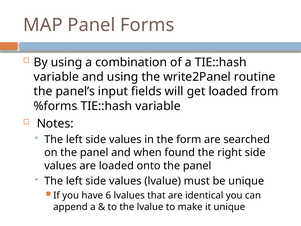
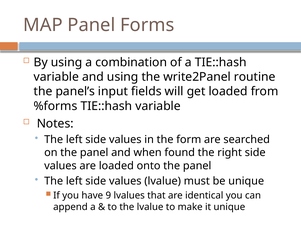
6: 6 -> 9 (108, 195)
